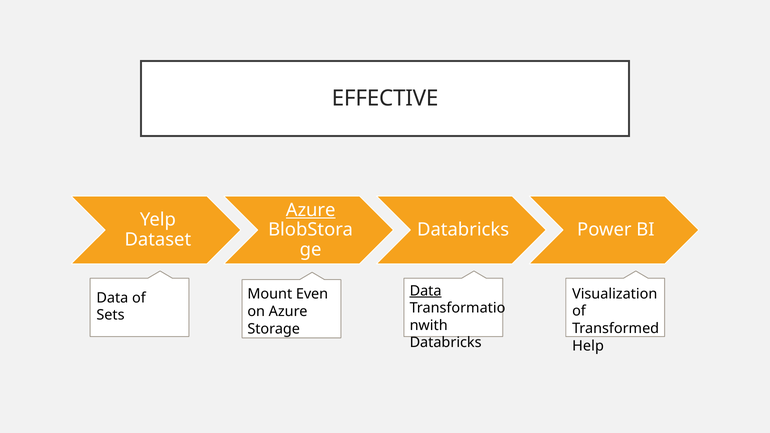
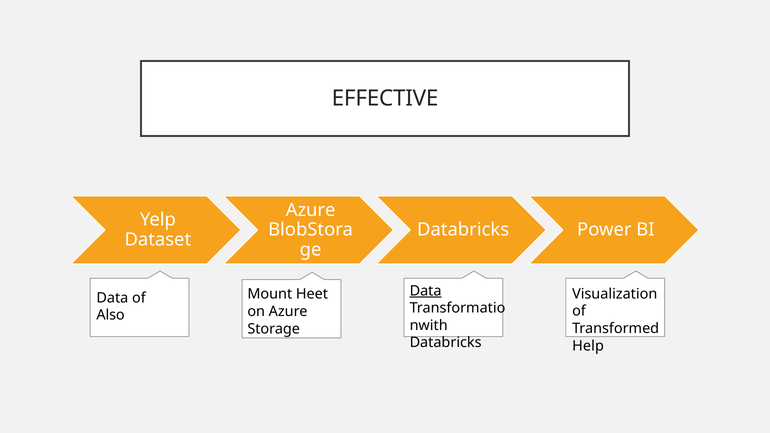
Azure underline: present -> none (311, 210)
Even: Even -> Heet (312, 294)
Sets: Sets -> Also (111, 315)
